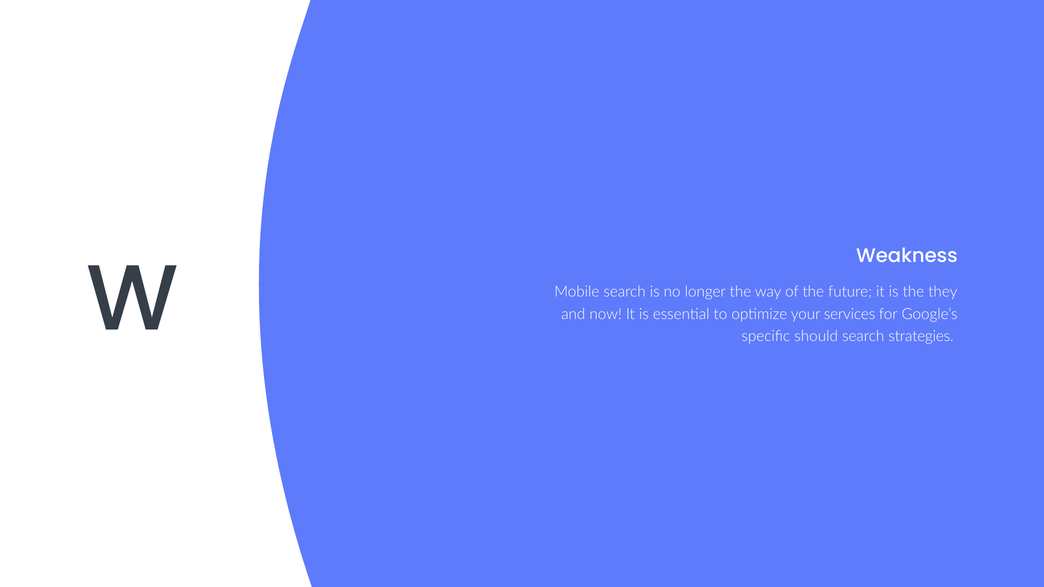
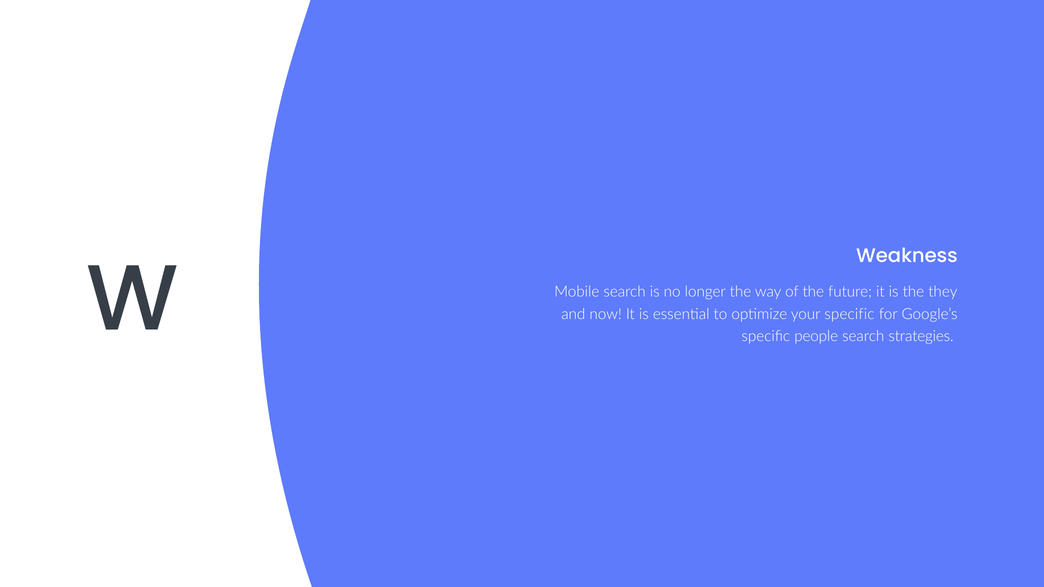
your services: services -> specific (849, 314)
should: should -> people (816, 336)
